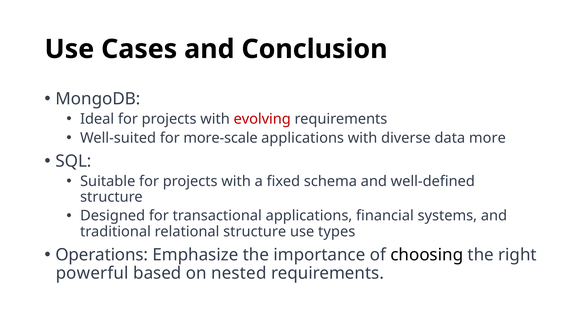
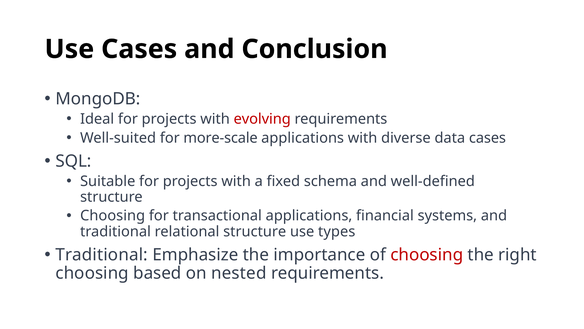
data more: more -> cases (487, 138)
Designed: Designed -> Choosing (113, 216)
Operations: Operations -> Traditional (102, 254)
choosing colour: black -> red (427, 254)
powerful: powerful -> choosing (92, 273)
